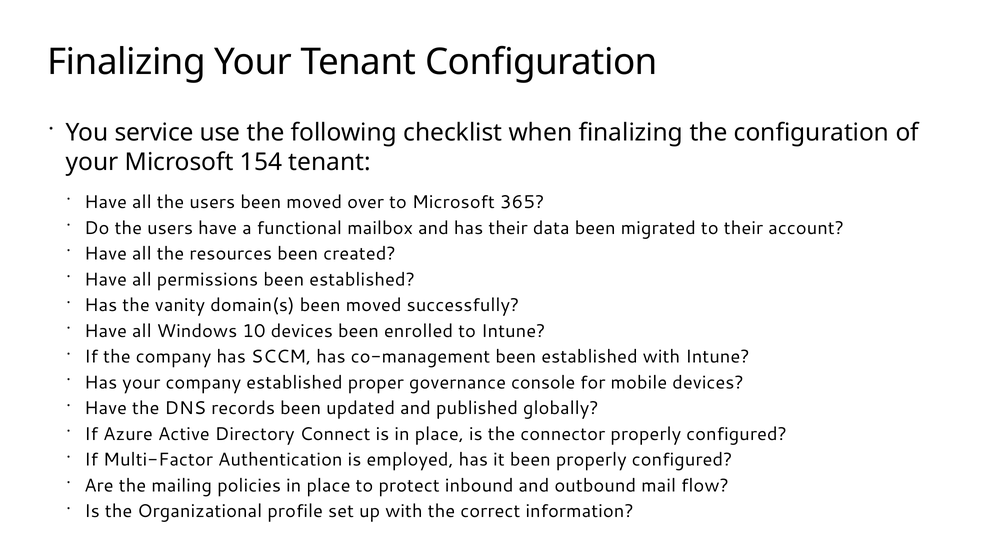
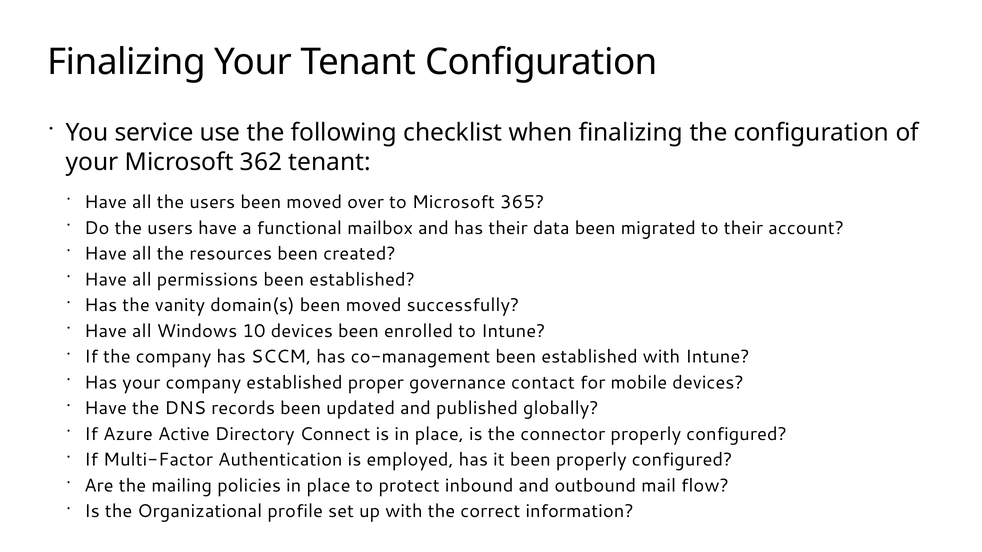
154: 154 -> 362 (261, 162)
console: console -> contact (543, 383)
